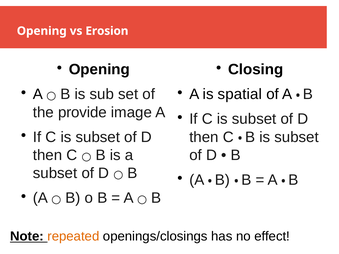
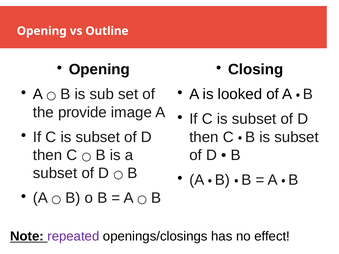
Erosion: Erosion -> Outline (107, 31)
spatial: spatial -> looked (240, 94)
repeated colour: orange -> purple (73, 237)
